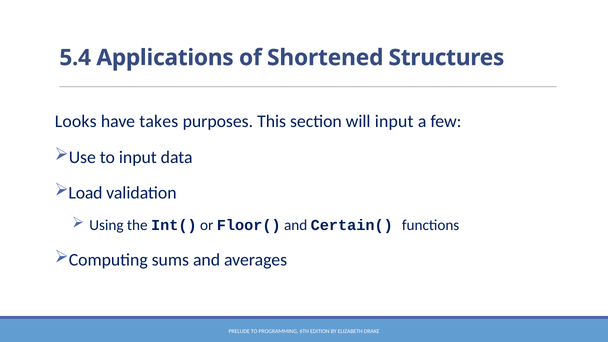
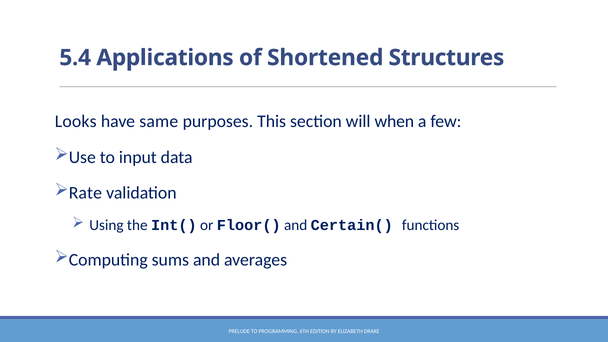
takes: takes -> same (159, 122)
will input: input -> when (394, 122)
Load: Load -> Rate (85, 193)
